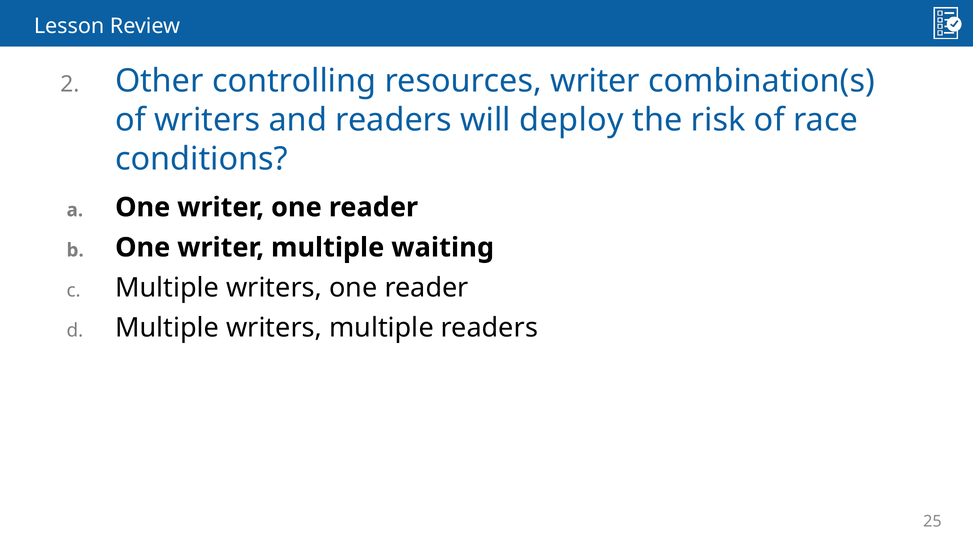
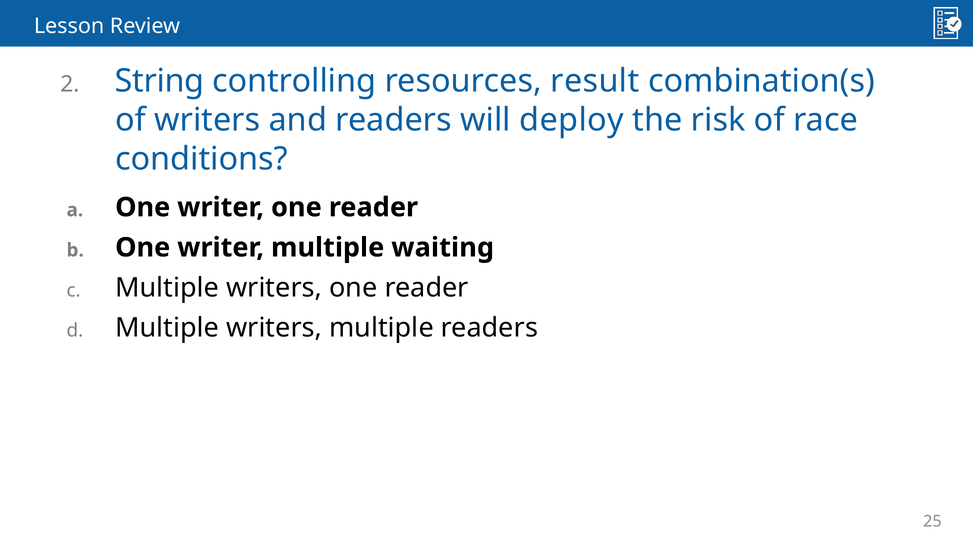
Other: Other -> String (159, 81)
resources writer: writer -> result (595, 81)
